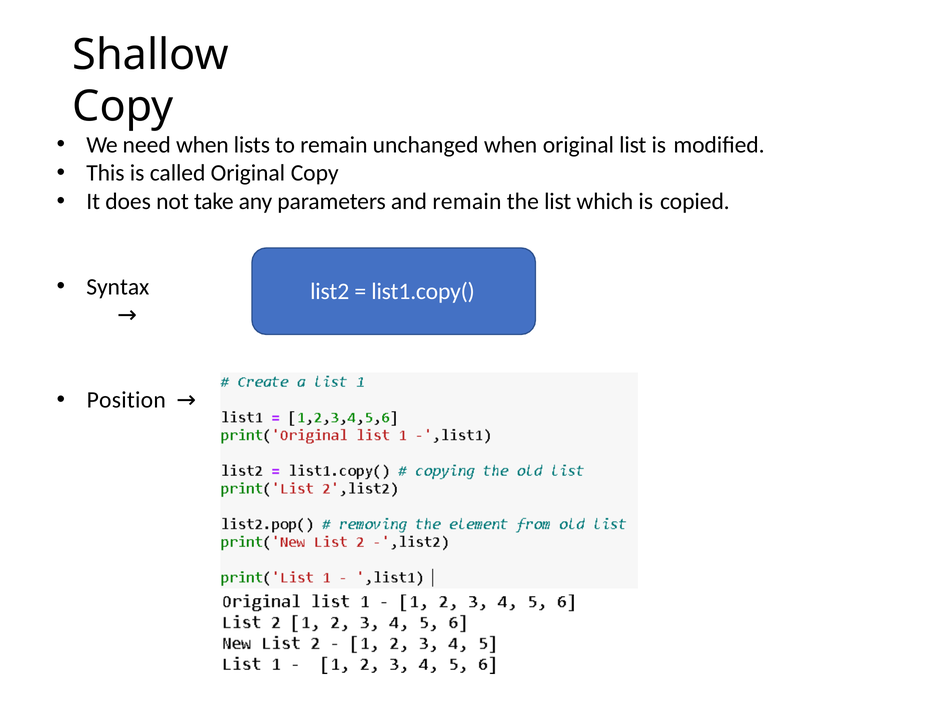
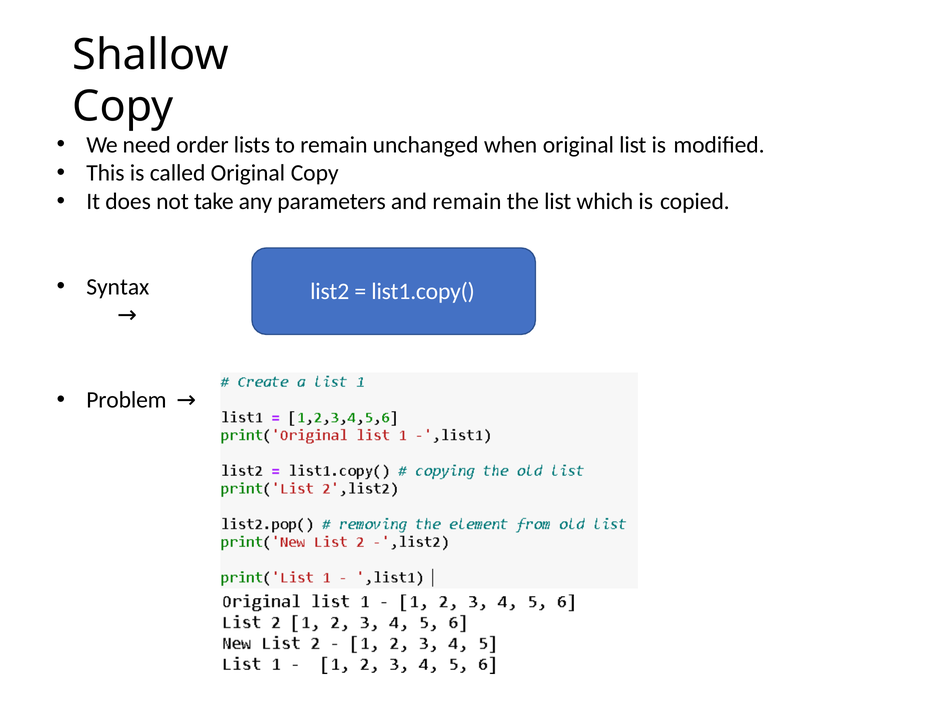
need when: when -> order (202, 145)
Position: Position -> Problem (126, 401)
